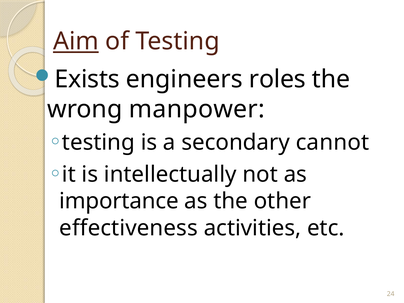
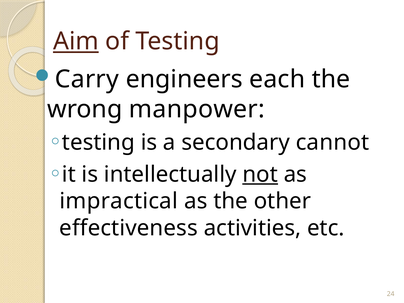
Exists: Exists -> Carry (87, 79)
roles: roles -> each (277, 79)
not underline: none -> present (260, 174)
importance: importance -> impractical (119, 201)
